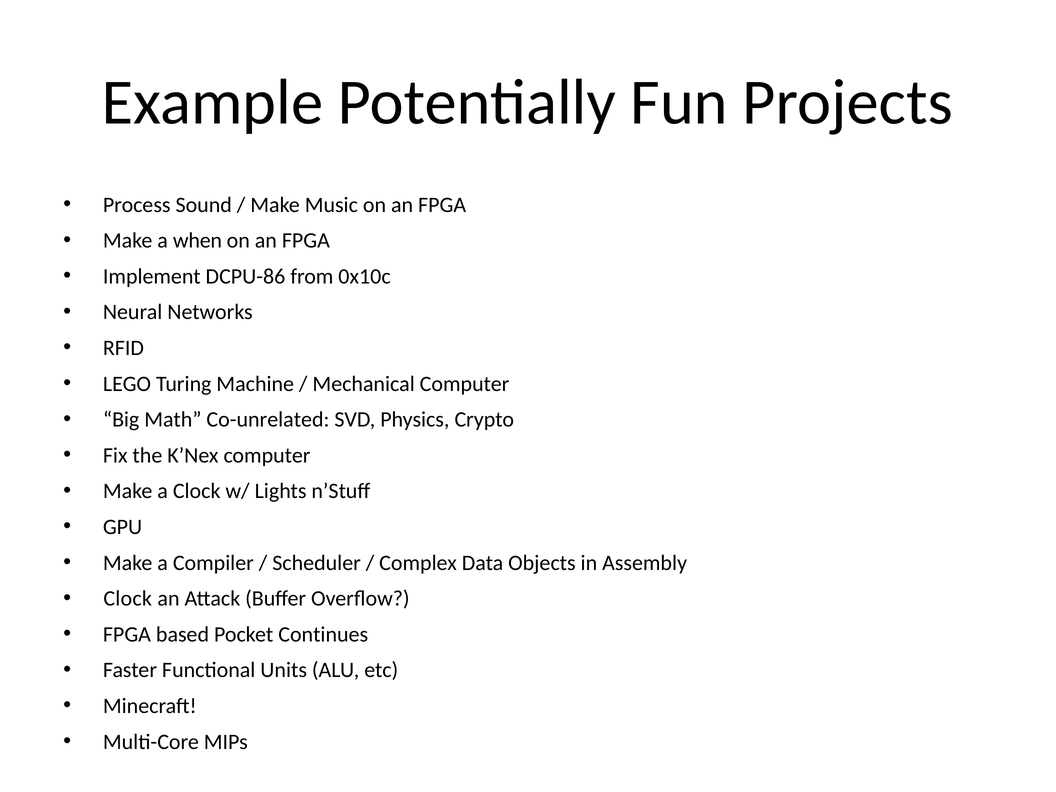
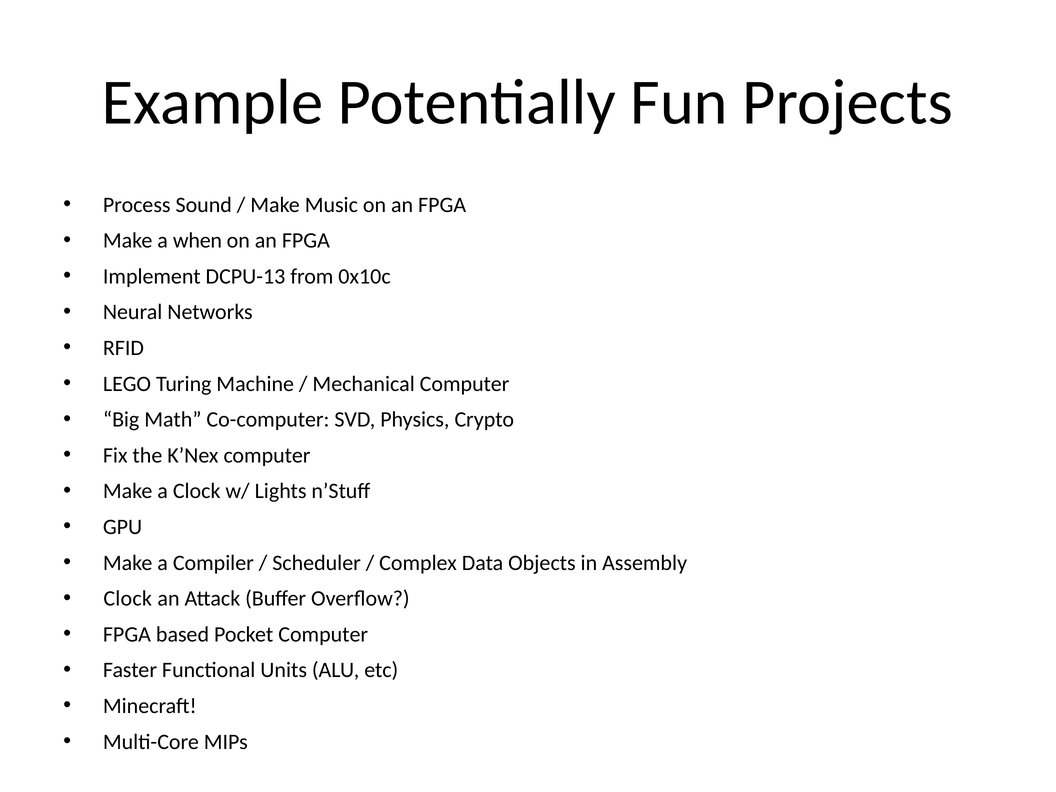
DCPU-86: DCPU-86 -> DCPU-13 (245, 276)
Co-unrelated: Co-unrelated -> Co-computer (268, 420)
Pocket Continues: Continues -> Computer (323, 634)
